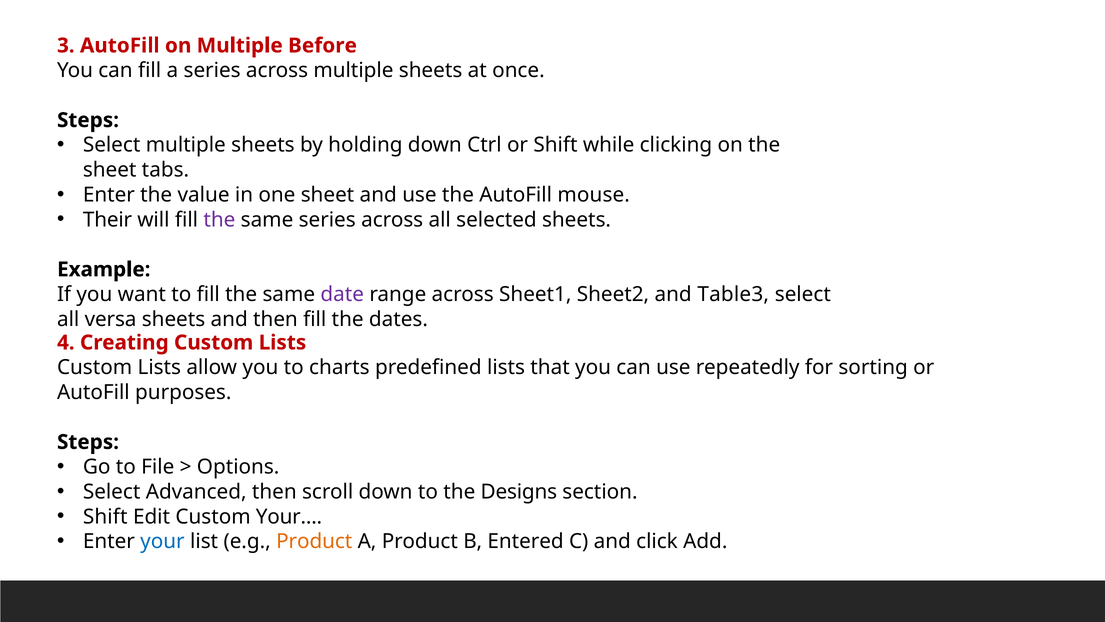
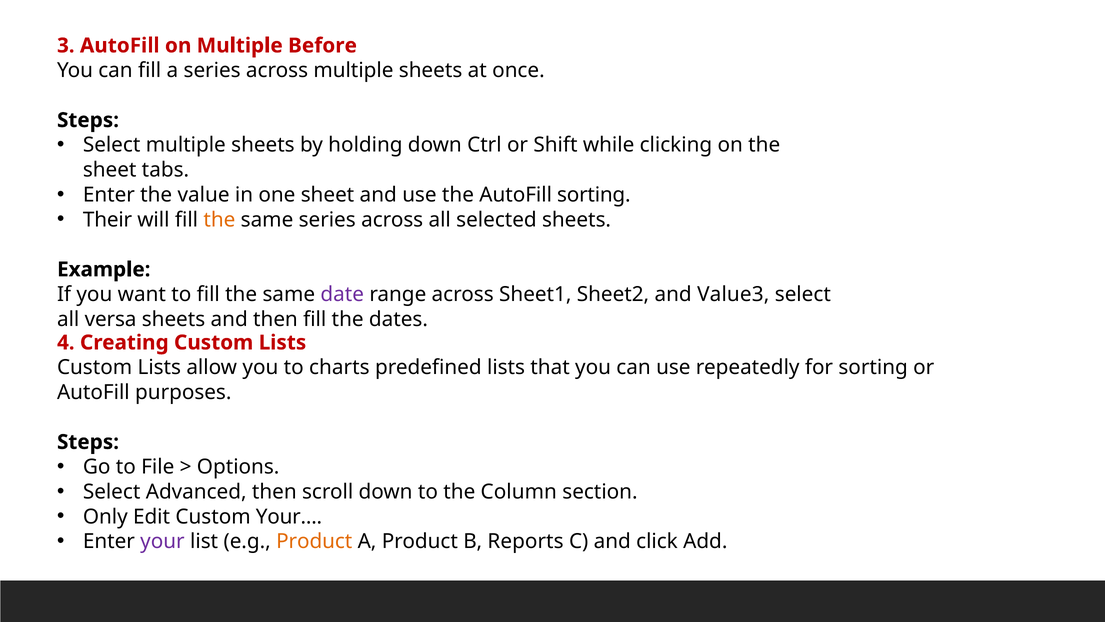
AutoFill mouse: mouse -> sorting (594, 195)
the colour: purple -> orange (219, 220)
Table3: Table3 -> Value3 (733, 294)
Designs: Designs -> Column (519, 492)
Shift: Shift -> Only (105, 516)
your colour: blue -> purple (162, 541)
Entered: Entered -> Reports (526, 541)
